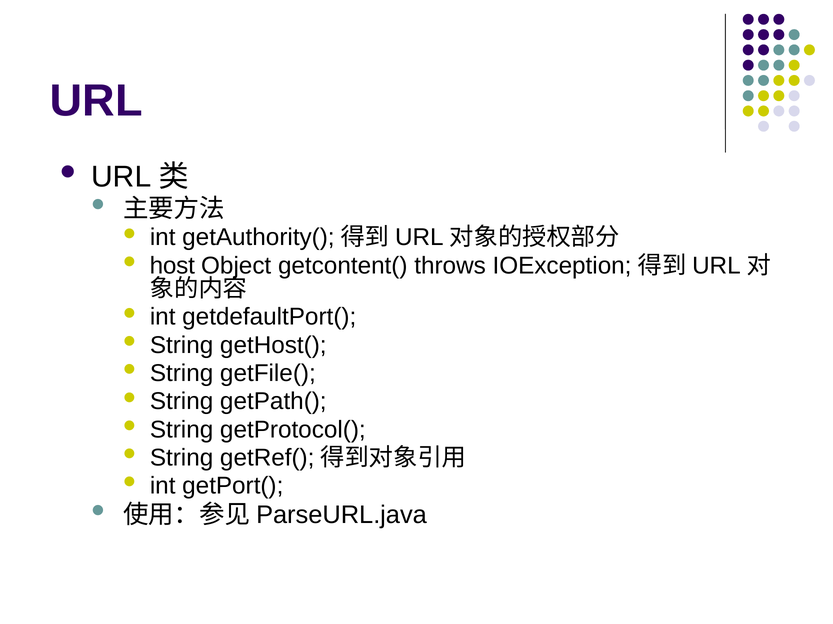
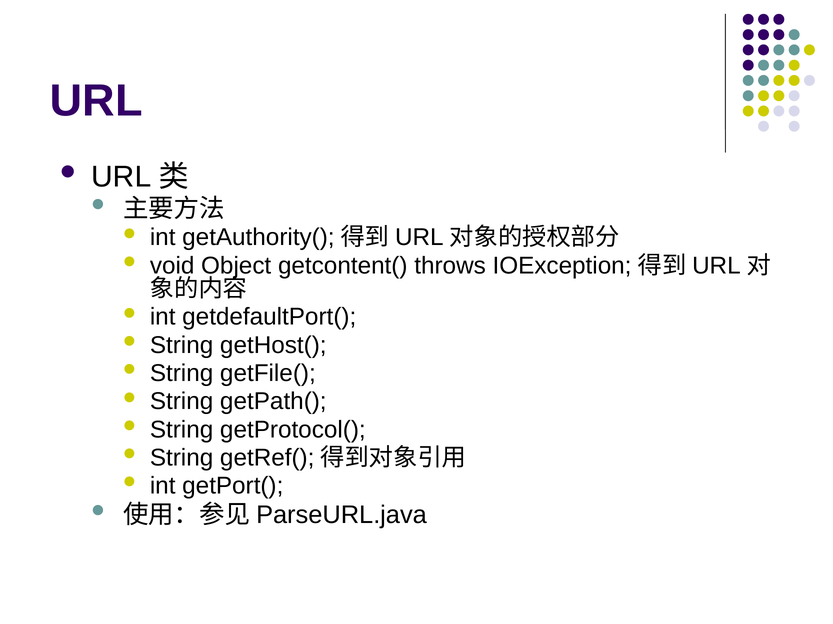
host: host -> void (172, 266)
